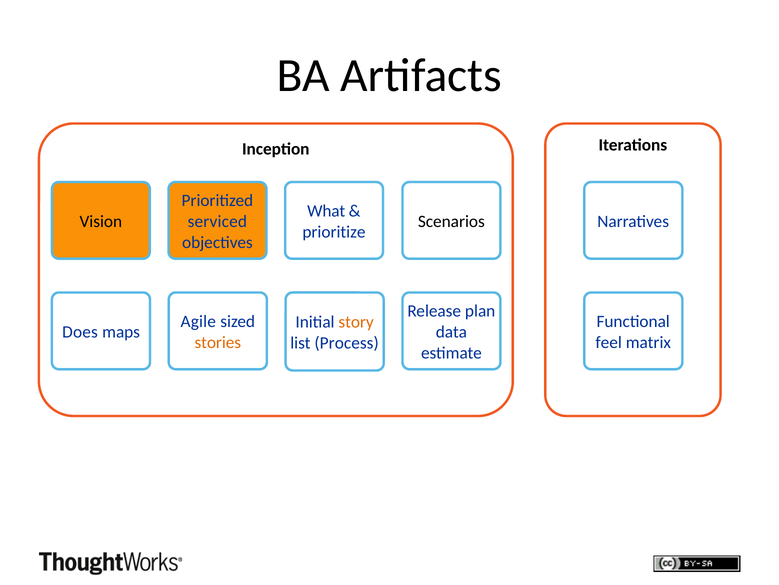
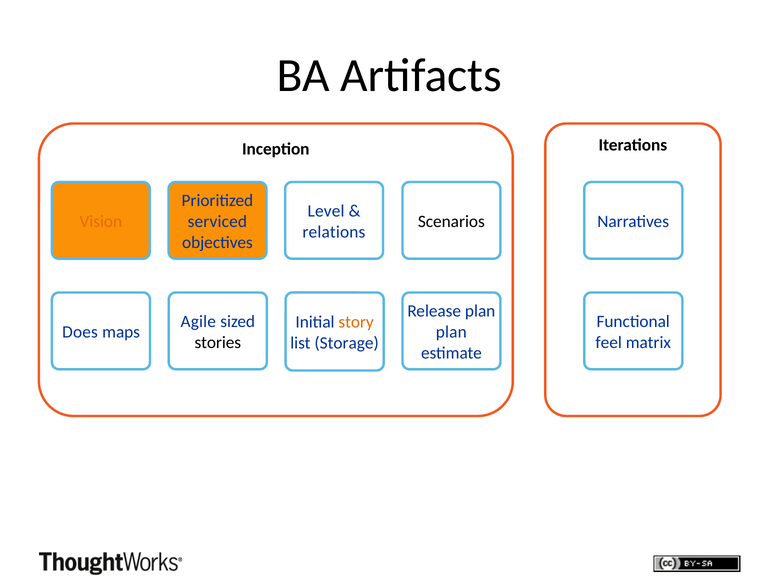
What: What -> Level (326, 211)
Vision colour: black -> orange (101, 221)
prioritize: prioritize -> relations (334, 232)
data: data -> plan (451, 332)
stories colour: orange -> black (218, 342)
Process: Process -> Storage (347, 343)
